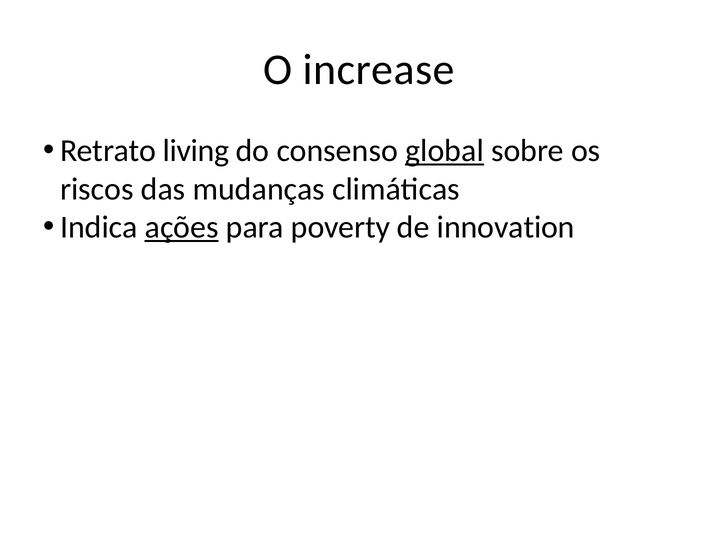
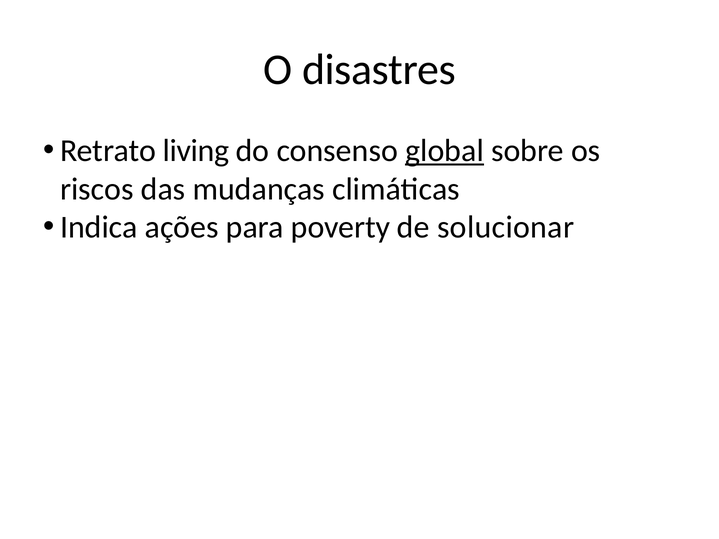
increase: increase -> disastres (379, 70)
ações underline: present -> none (182, 227)
innovation: innovation -> solucionar (506, 227)
